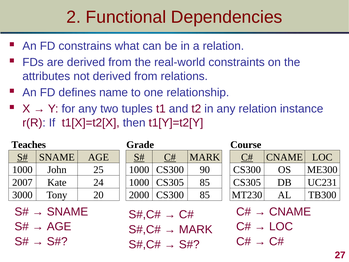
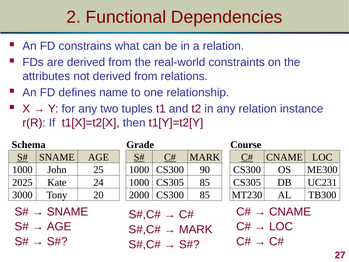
Teaches: Teaches -> Schema (29, 145)
2007: 2007 -> 2025 (22, 182)
